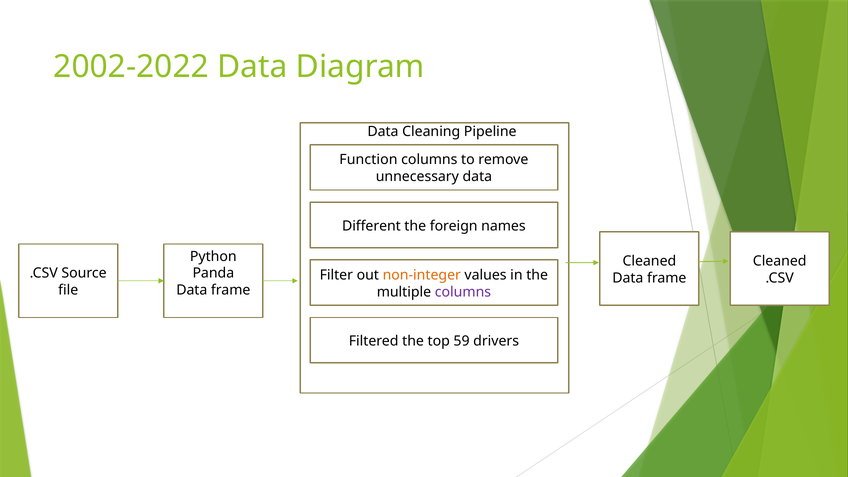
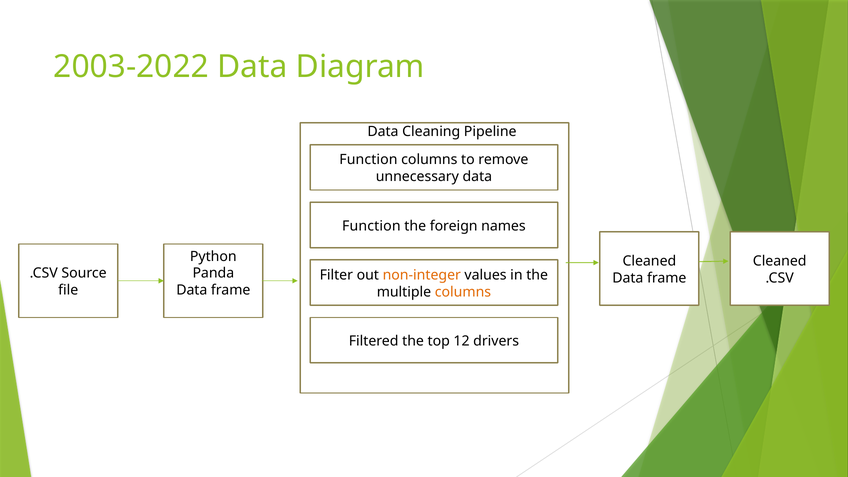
2002-2022: 2002-2022 -> 2003-2022 (131, 67)
Different: Different -> Function (371, 226)
columns colour: purple -> orange (463, 292)
59: 59 -> 12 (462, 341)
